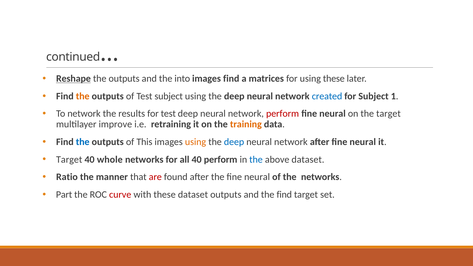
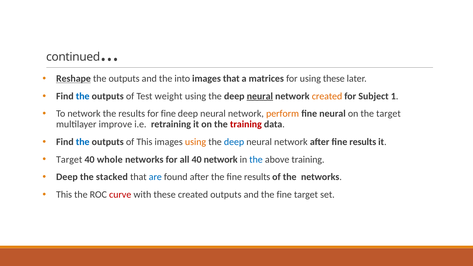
images find: find -> that (231, 79)
the colour: orange -> blue (83, 96)
Test subject: subject -> weight (169, 96)
neural underline: none -> present (260, 96)
created colour: blue -> orange (327, 96)
for test: test -> fine (168, 114)
perform colour: red -> orange (283, 114)
training colour: orange -> red (246, 124)
after fine neural: neural -> results (363, 142)
40 perform: perform -> network (221, 159)
above dataset: dataset -> training (308, 159)
Ratio: Ratio -> Deep (67, 177)
manner: manner -> stacked (112, 177)
are colour: red -> blue (155, 177)
the fine neural: neural -> results (257, 177)
Part: Part -> This (64, 195)
these dataset: dataset -> created (193, 195)
and the find: find -> fine (284, 195)
